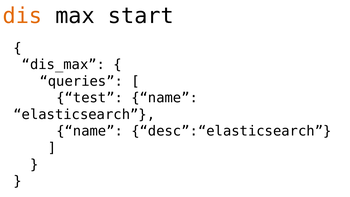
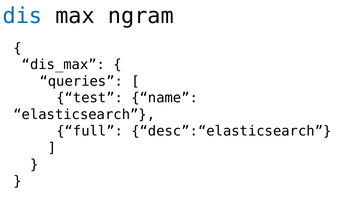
dis colour: orange -> blue (22, 16)
start: start -> ngram (141, 16)
name: name -> full (90, 131)
